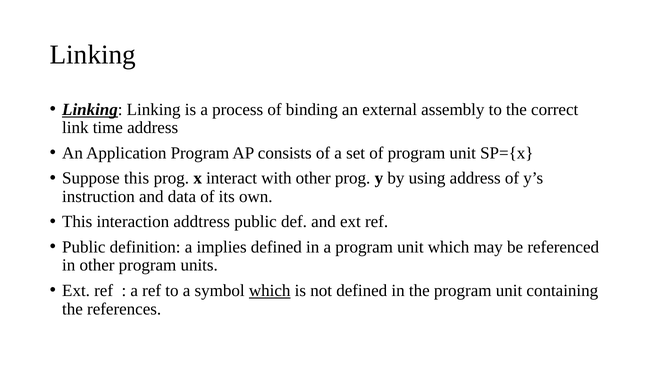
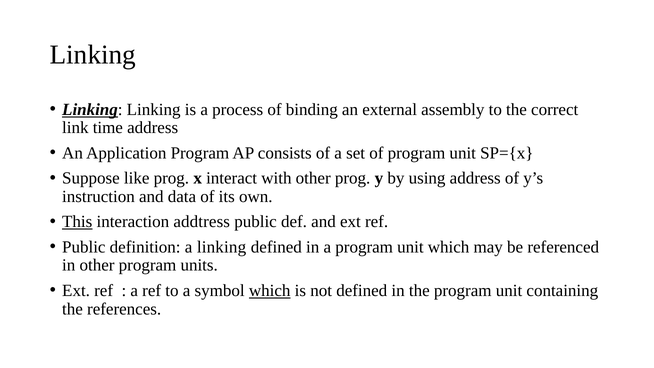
Suppose this: this -> like (137, 178)
This underline: none -> present (77, 222)
a implies: implies -> linking (222, 247)
